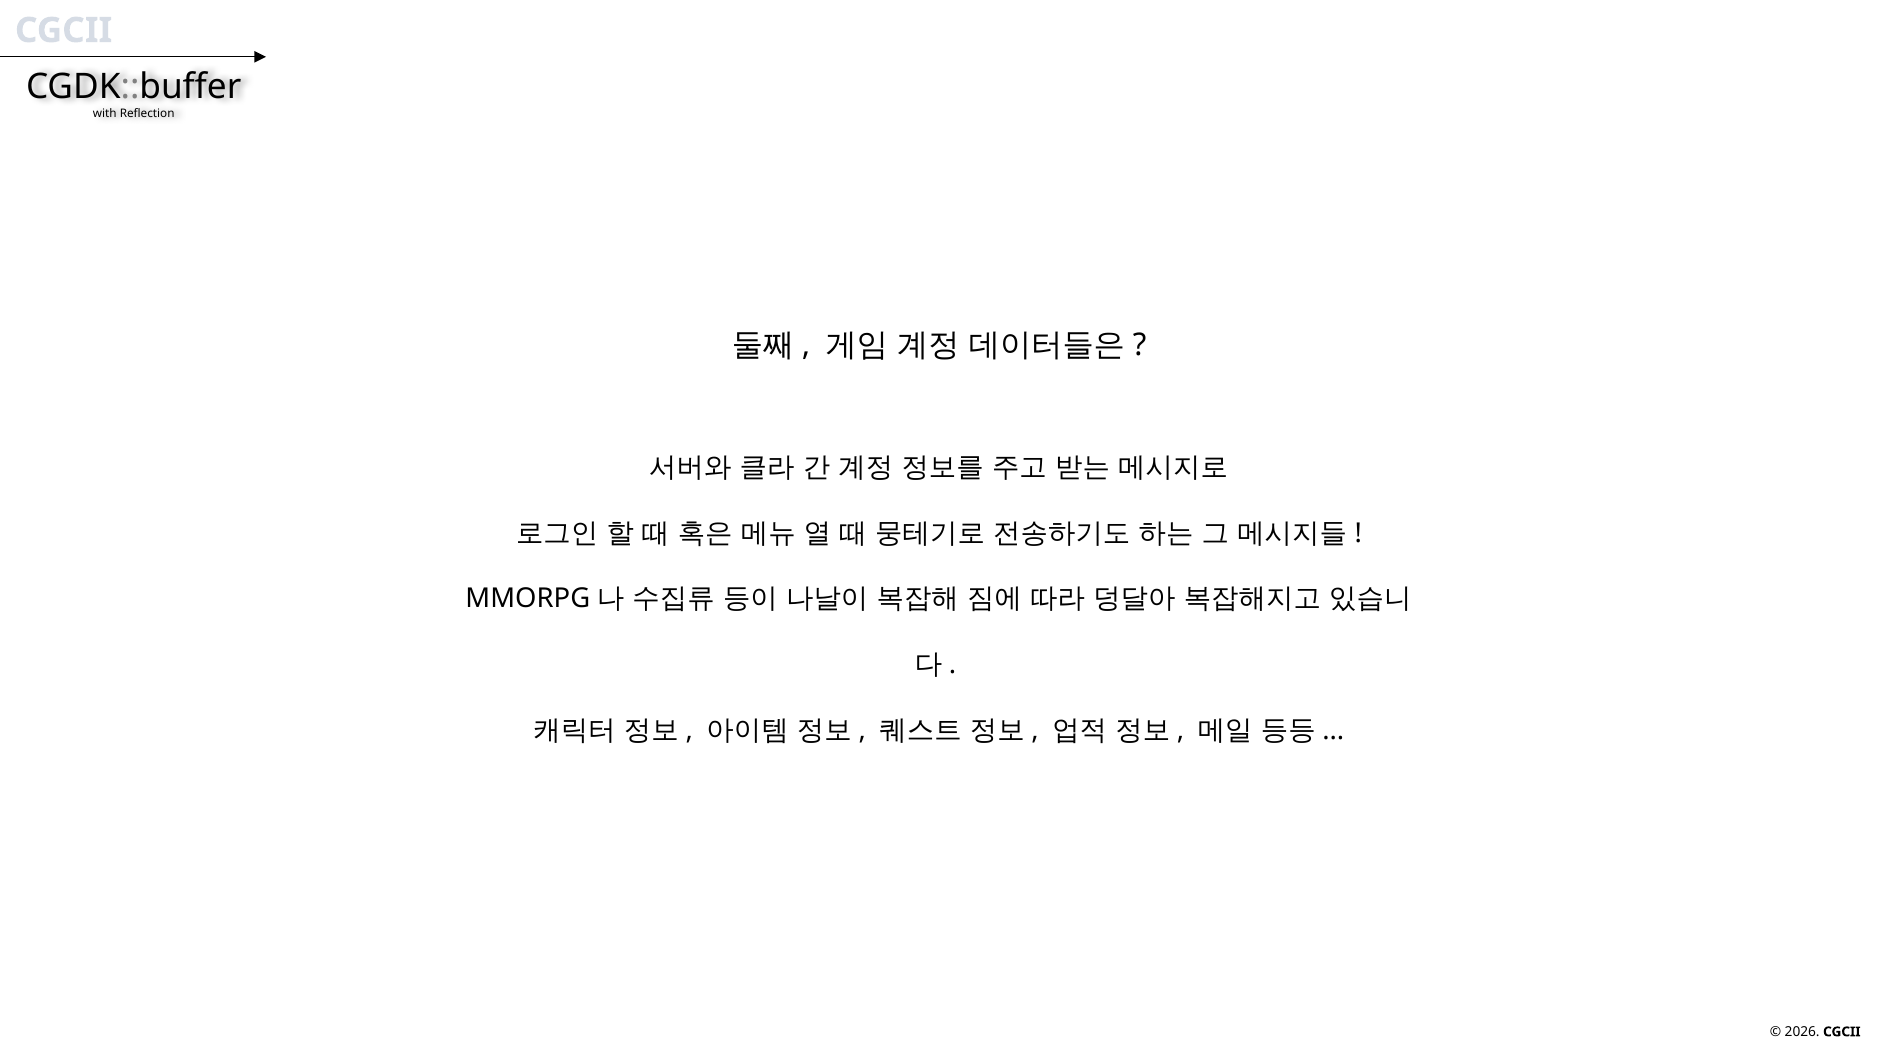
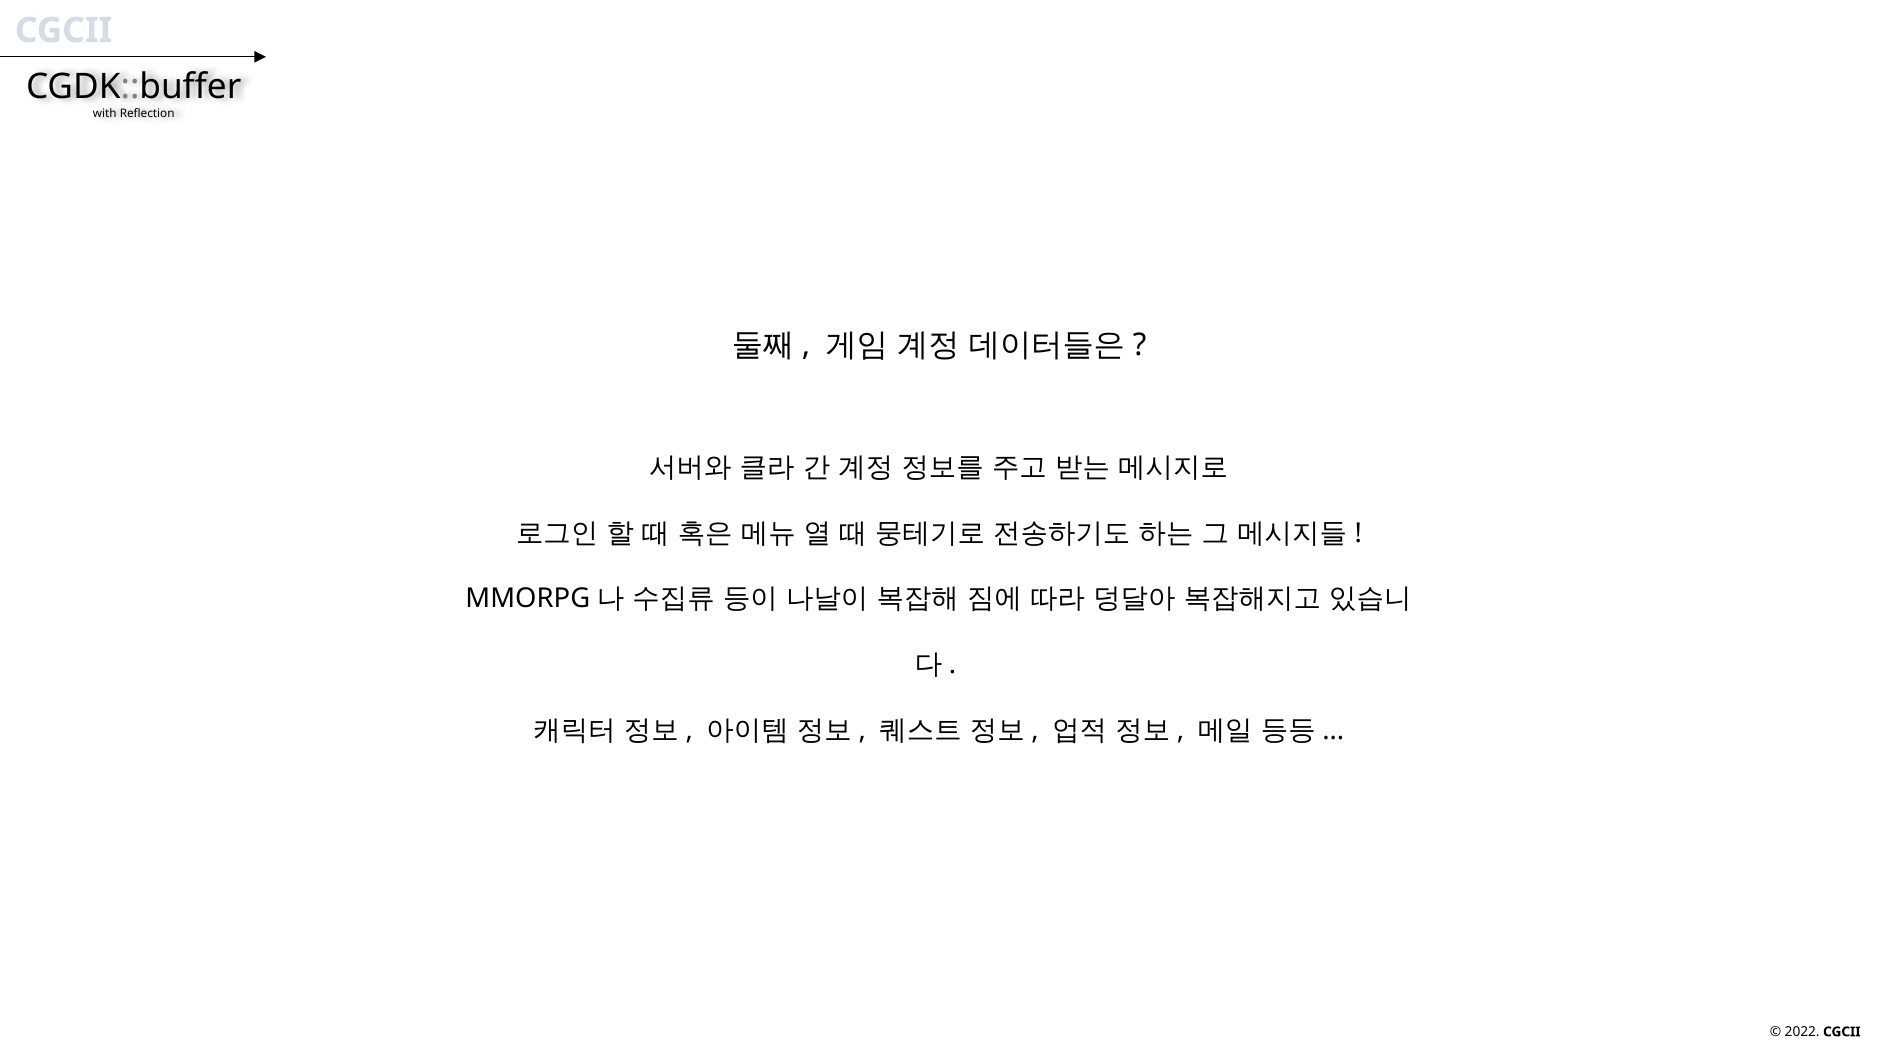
2026: 2026 -> 2022 (1802, 1032)
